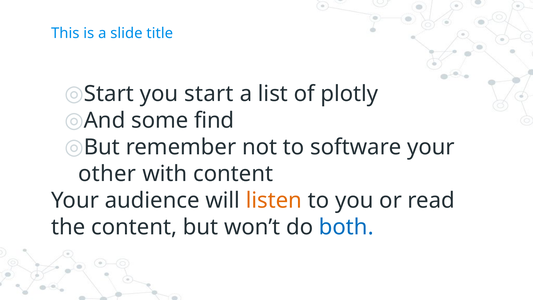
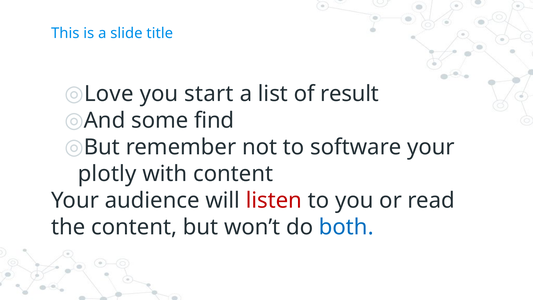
Start: Start -> Love (109, 94)
plotly: plotly -> result (350, 94)
other: other -> plotly (107, 174)
listen colour: orange -> red (274, 200)
